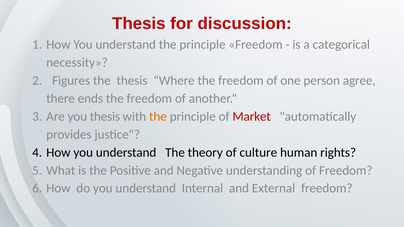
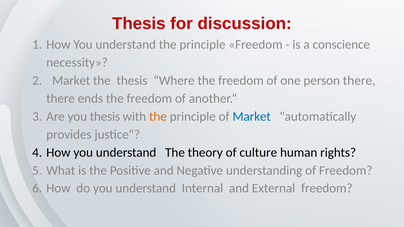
categorical: categorical -> conscience (341, 45)
Figures: Figures -> Market (71, 81)
person agree: agree -> there (359, 81)
Market colour: red -> blue (252, 117)
